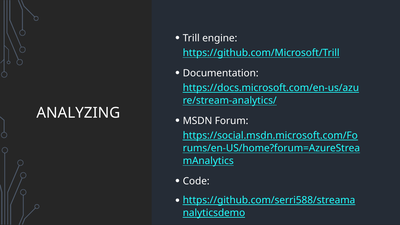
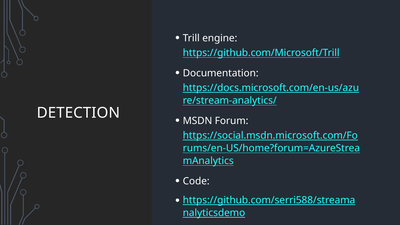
ANALYZING: ANALYZING -> DETECTION (78, 113)
